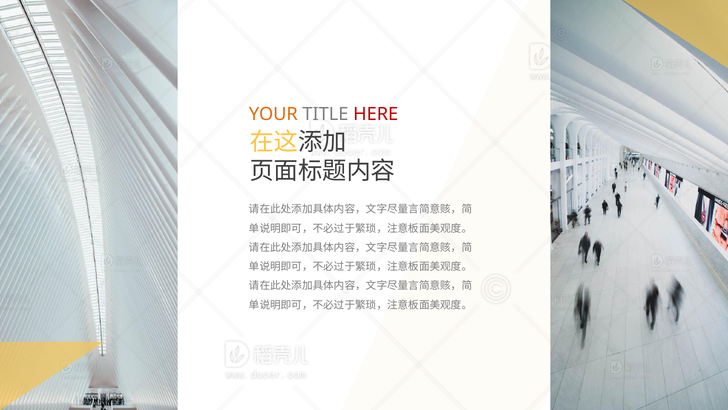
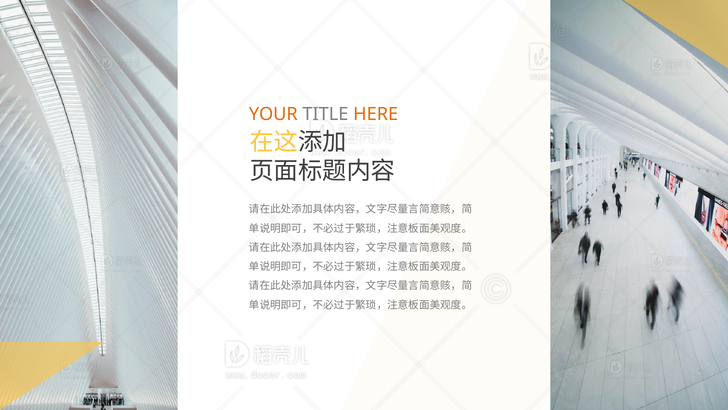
HERE colour: red -> orange (376, 114)
